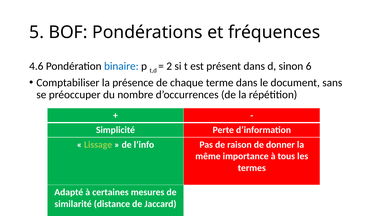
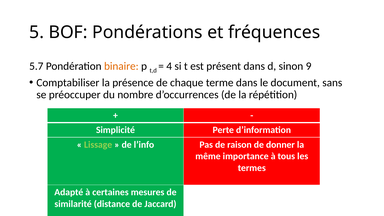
4.6: 4.6 -> 5.7 (36, 66)
binaire colour: blue -> orange (121, 66)
2: 2 -> 4 (169, 66)
6: 6 -> 9 (309, 66)
